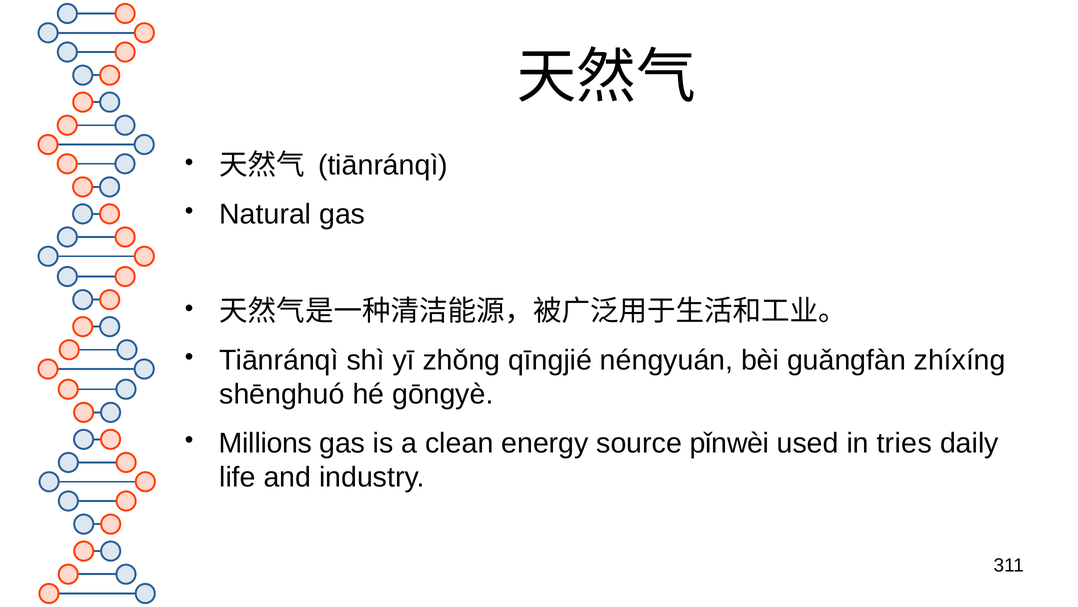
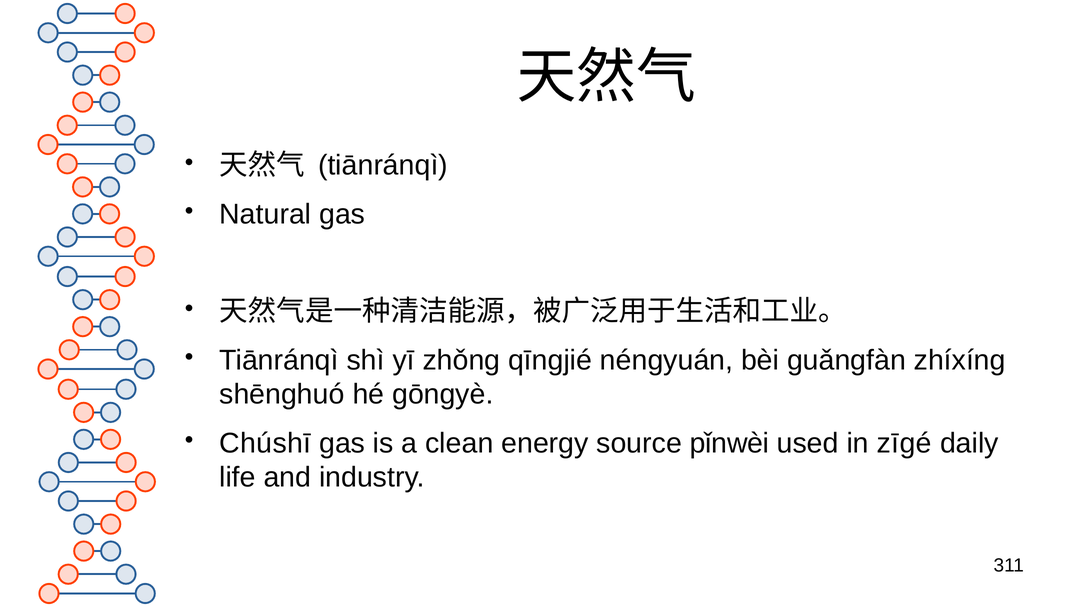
Millions: Millions -> Chúshī (265, 443)
tries: tries -> zīgé (904, 443)
